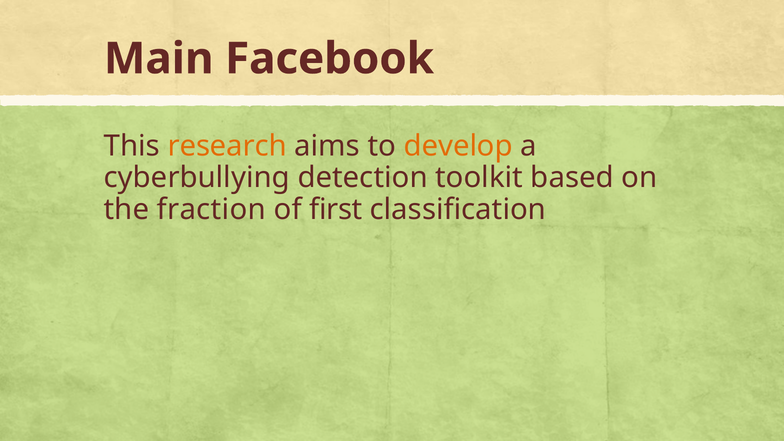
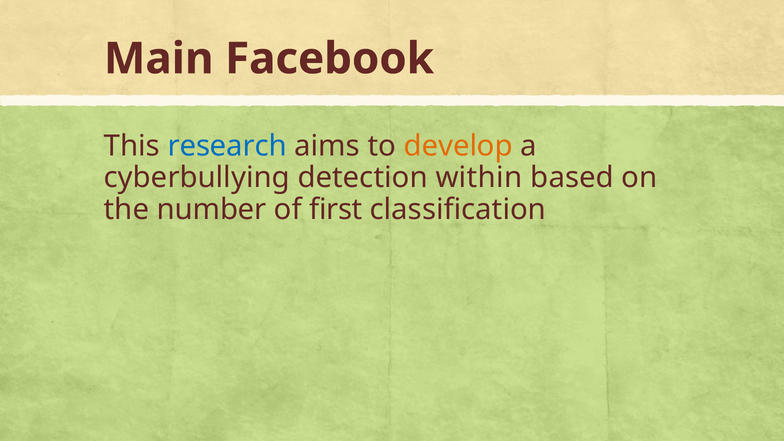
research colour: orange -> blue (227, 146)
toolkit: toolkit -> within (479, 178)
fraction: fraction -> number (212, 210)
